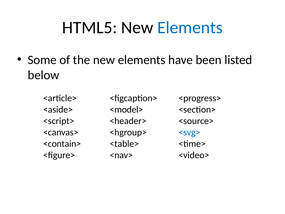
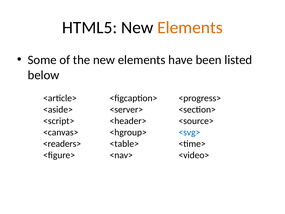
Elements colour: blue -> orange (190, 28)
<model>: <model> -> <server> (126, 109)
<contain>: <contain> -> <readers> (62, 144)
